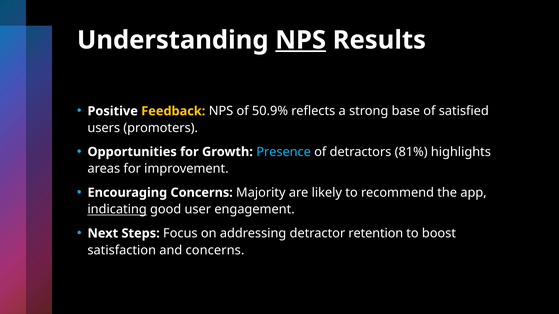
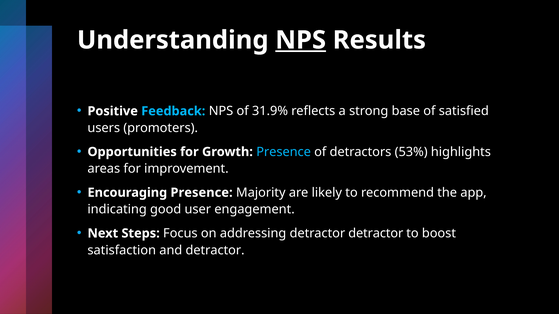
Feedback colour: yellow -> light blue (173, 111)
50.9%: 50.9% -> 31.9% (270, 111)
81%: 81% -> 53% (411, 152)
Encouraging Concerns: Concerns -> Presence (202, 193)
indicating underline: present -> none (117, 210)
detractor retention: retention -> detractor (376, 234)
and concerns: concerns -> detractor (215, 251)
